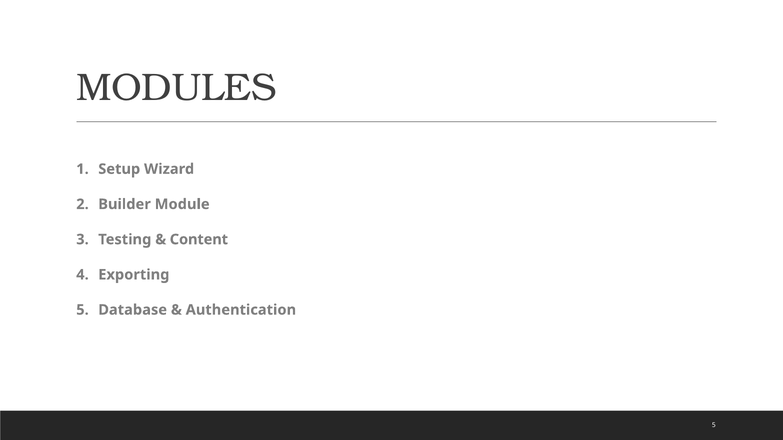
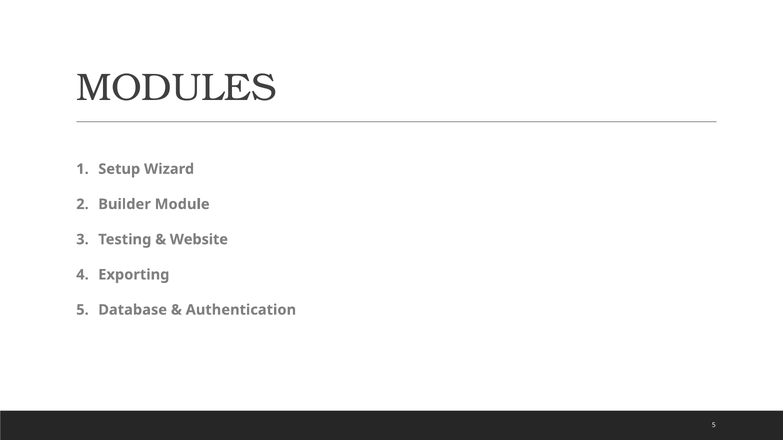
Content: Content -> Website (199, 240)
